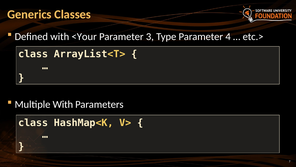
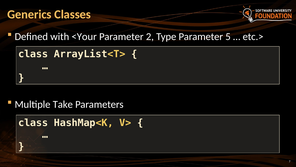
3: 3 -> 2 (150, 36)
4: 4 -> 5 (228, 36)
Multiple With: With -> Take (63, 104)
